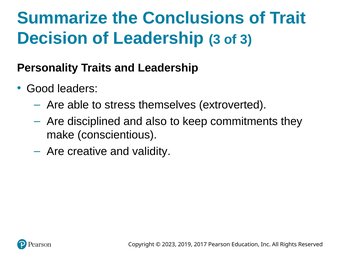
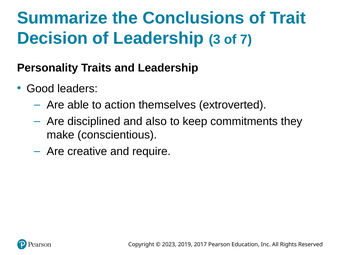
of 3: 3 -> 7 (246, 40)
stress: stress -> action (120, 105)
validity: validity -> require (151, 151)
